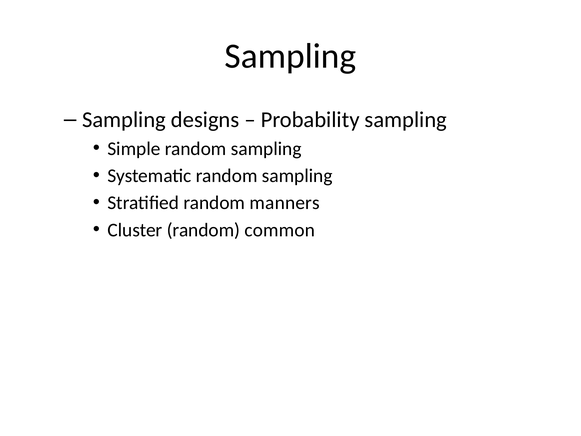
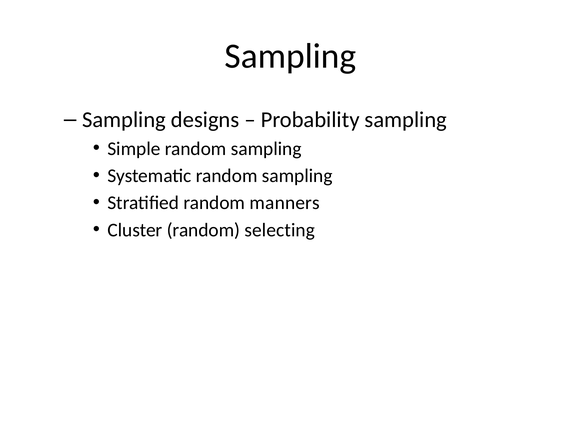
common: common -> selecting (280, 230)
